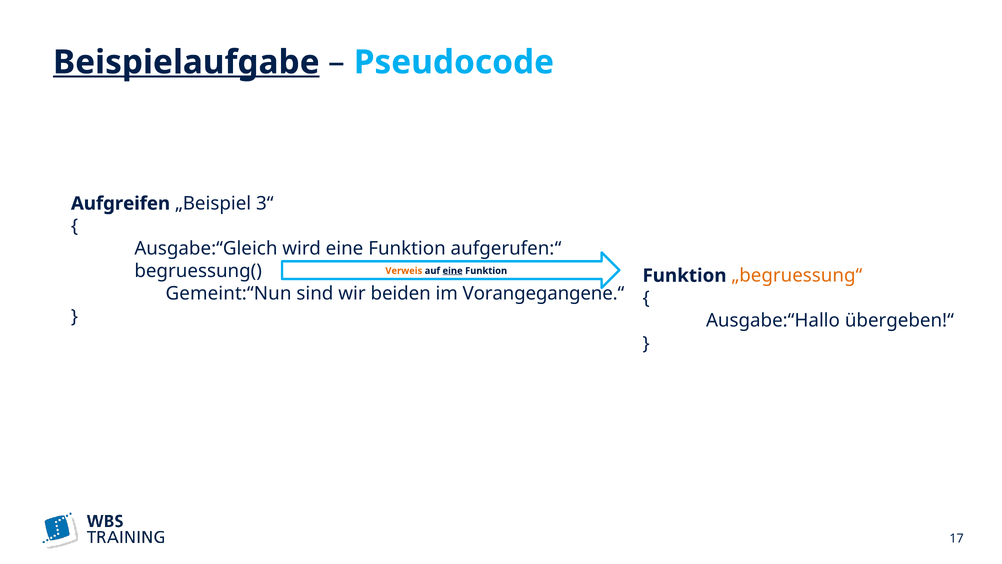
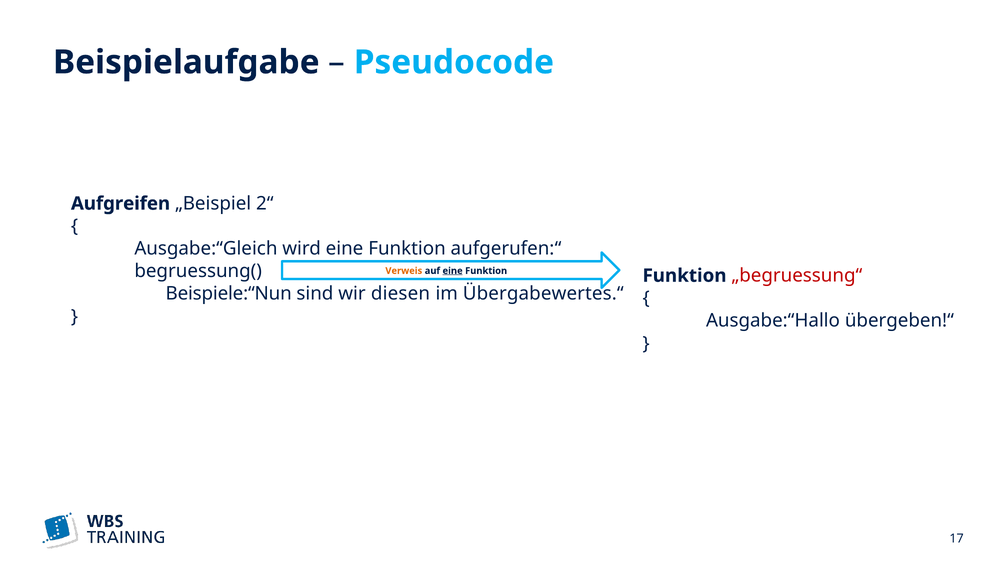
Beispielaufgabe underline: present -> none (186, 62)
3“: 3“ -> 2“ (265, 203)
„begruessung“ colour: orange -> red (797, 275)
Gemeint:“Nun: Gemeint:“Nun -> Beispiele:“Nun (229, 294)
beiden: beiden -> diesen (401, 294)
Vorangegangene.“: Vorangegangene.“ -> Übergabewertes.“ (543, 294)
